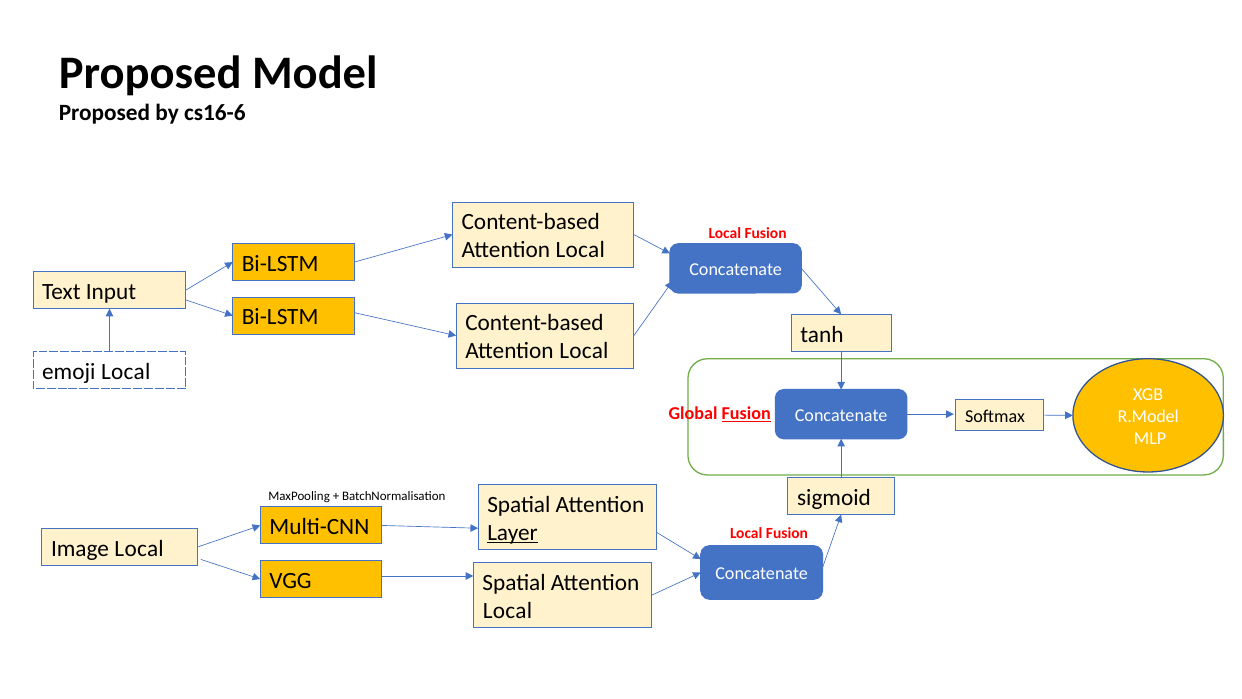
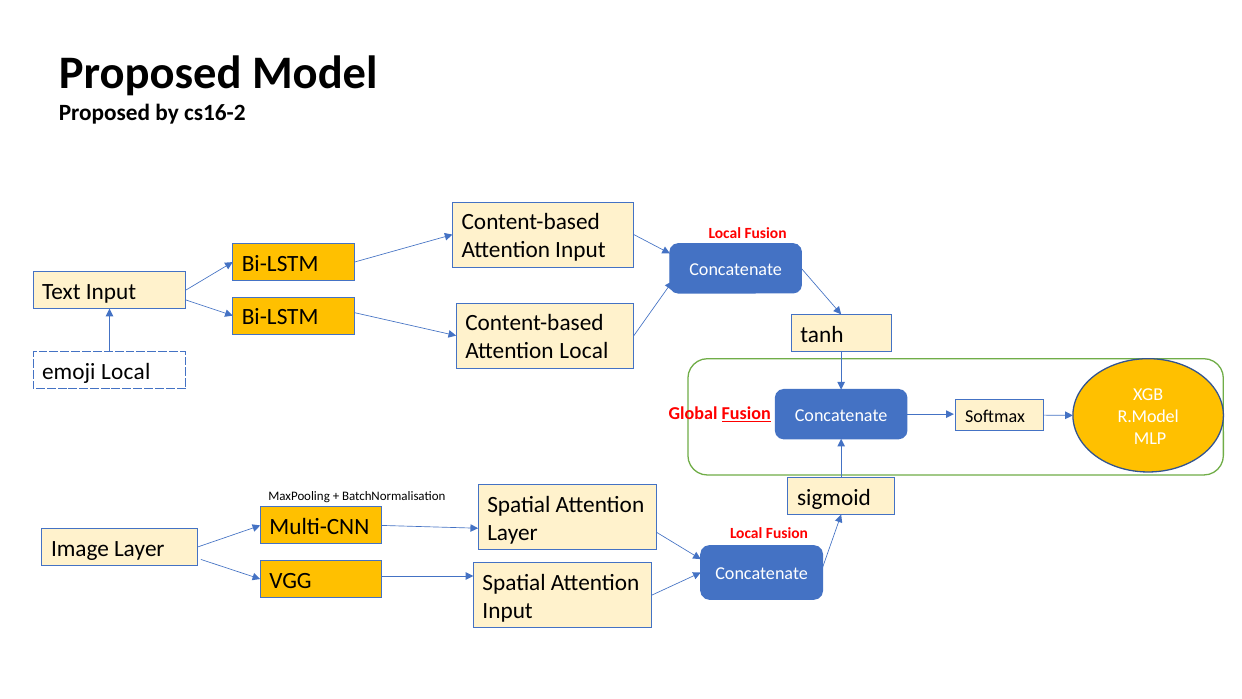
cs16-6: cs16-6 -> cs16-2 (215, 113)
Local: Local -> Input (580, 250)
Layer underline: present -> none (513, 532)
Image Local: Local -> Layer (139, 548)
Local: Local -> Input (508, 611)
